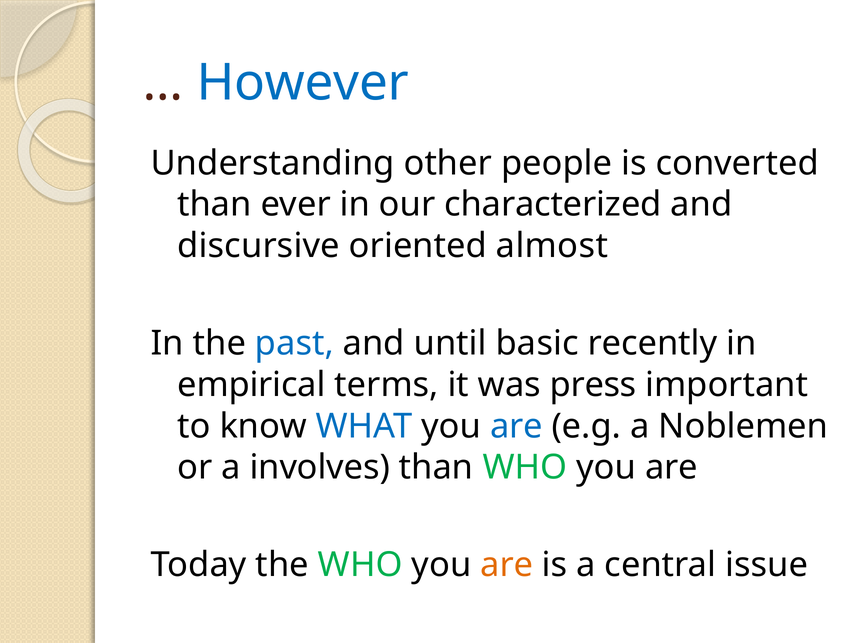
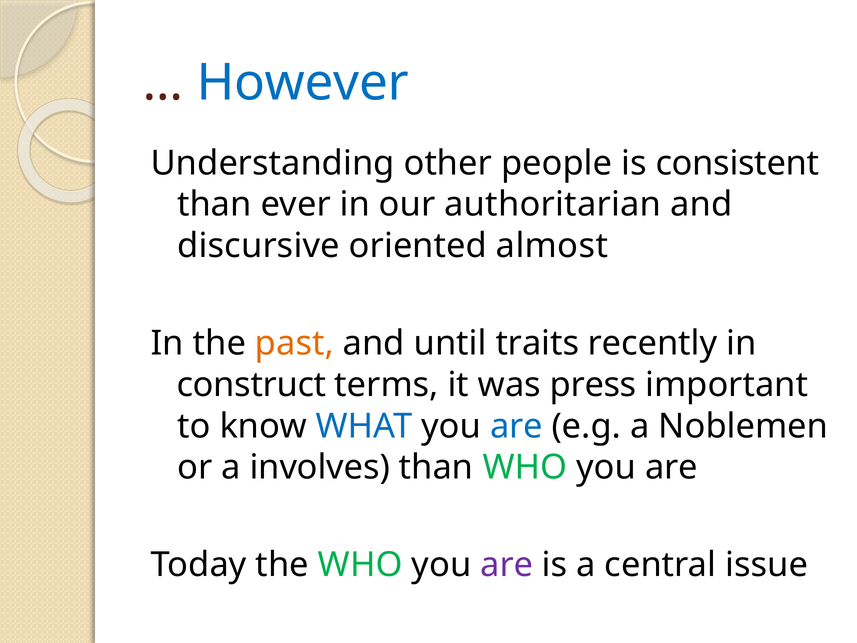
converted: converted -> consistent (737, 163)
characterized: characterized -> authoritarian (553, 204)
past colour: blue -> orange (294, 343)
basic: basic -> traits (537, 343)
empirical: empirical -> construct (251, 385)
are colour: orange -> purple (507, 565)
